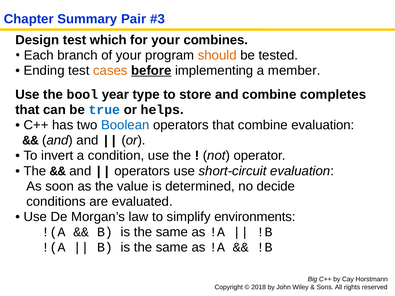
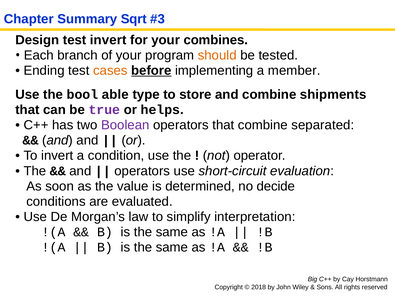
Pair: Pair -> Sqrt (134, 19)
test which: which -> invert (108, 40)
year: year -> able (115, 95)
completes: completes -> shipments (333, 95)
true colour: blue -> purple (104, 110)
Boolean colour: blue -> purple (125, 125)
combine evaluation: evaluation -> separated (323, 125)
environments: environments -> interpretation (255, 217)
